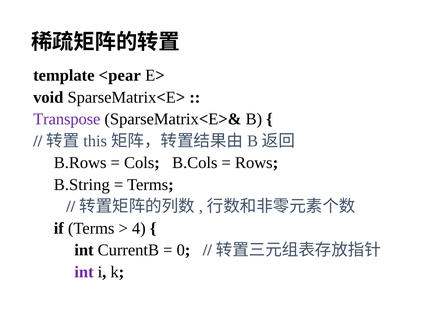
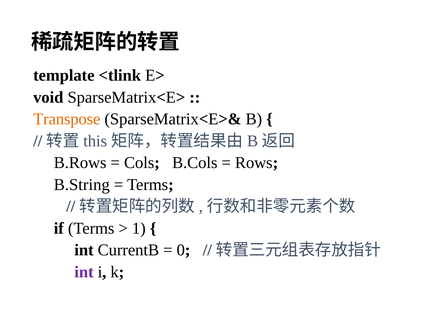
<pear: <pear -> <tlink (120, 75)
Transpose colour: purple -> orange (67, 119)
4: 4 -> 1 (139, 228)
